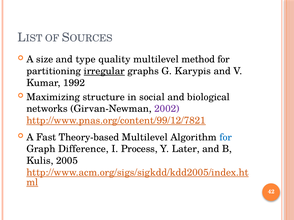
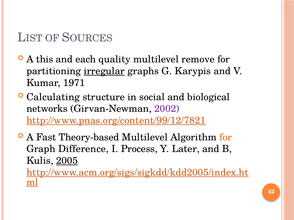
size: size -> this (45, 59)
type: type -> each (86, 59)
method: method -> remove (198, 59)
1992: 1992 -> 1971 (74, 83)
Maximizing: Maximizing -> Calculating (53, 97)
for colour: blue -> orange (226, 138)
2005 underline: none -> present (67, 161)
